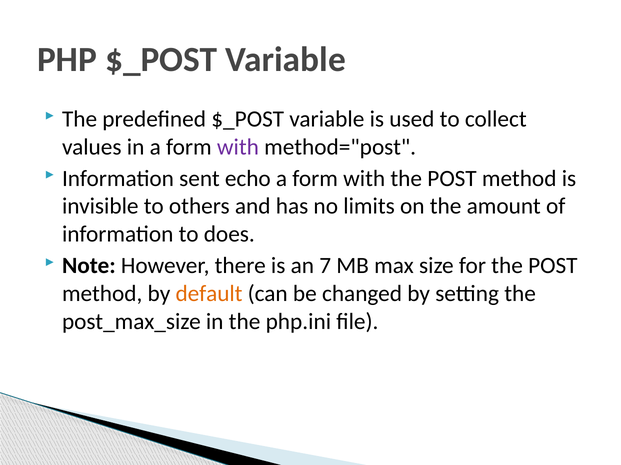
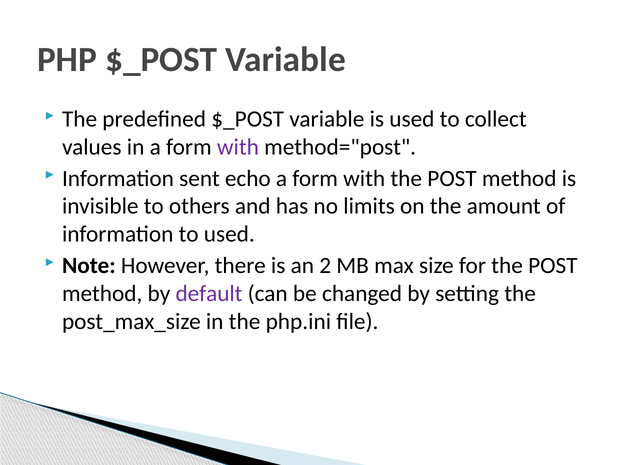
to does: does -> used (229, 235)
7: 7 -> 2 (325, 266)
default colour: orange -> purple (209, 294)
